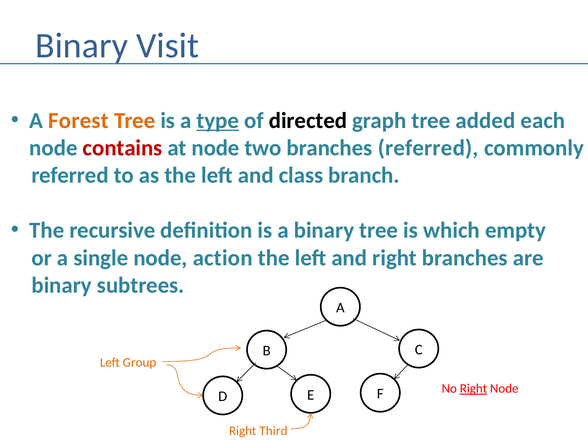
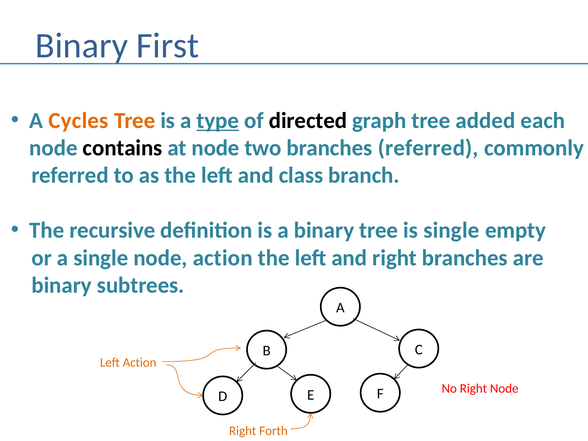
Visit: Visit -> First (168, 46)
Forest: Forest -> Cycles (78, 121)
contains colour: red -> black (123, 148)
is which: which -> single (451, 230)
Left Group: Group -> Action (140, 363)
Right underline: present -> none (473, 389)
Third: Third -> Forth (273, 431)
